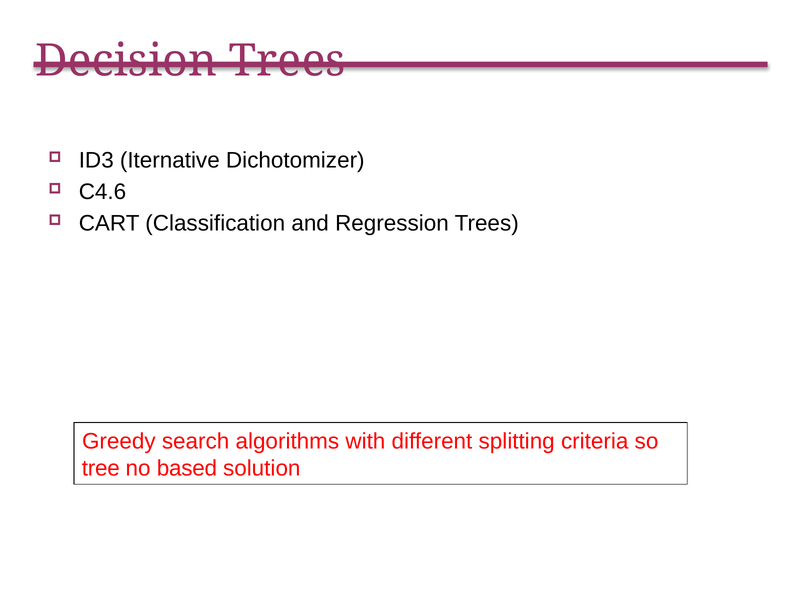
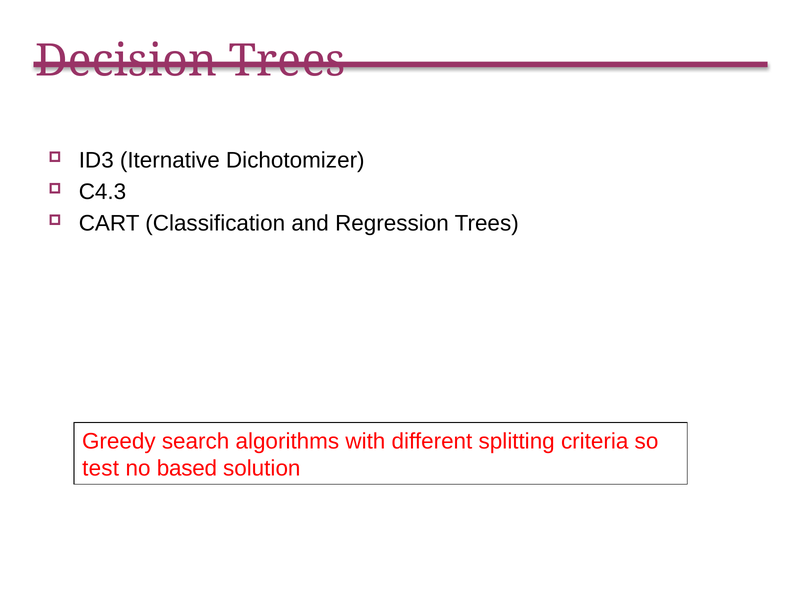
C4.6: C4.6 -> C4.3 (102, 192)
tree: tree -> test (101, 468)
